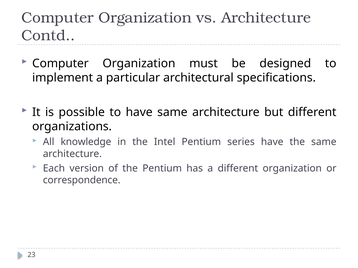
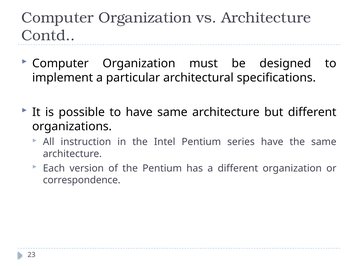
knowledge: knowledge -> instruction (86, 142)
